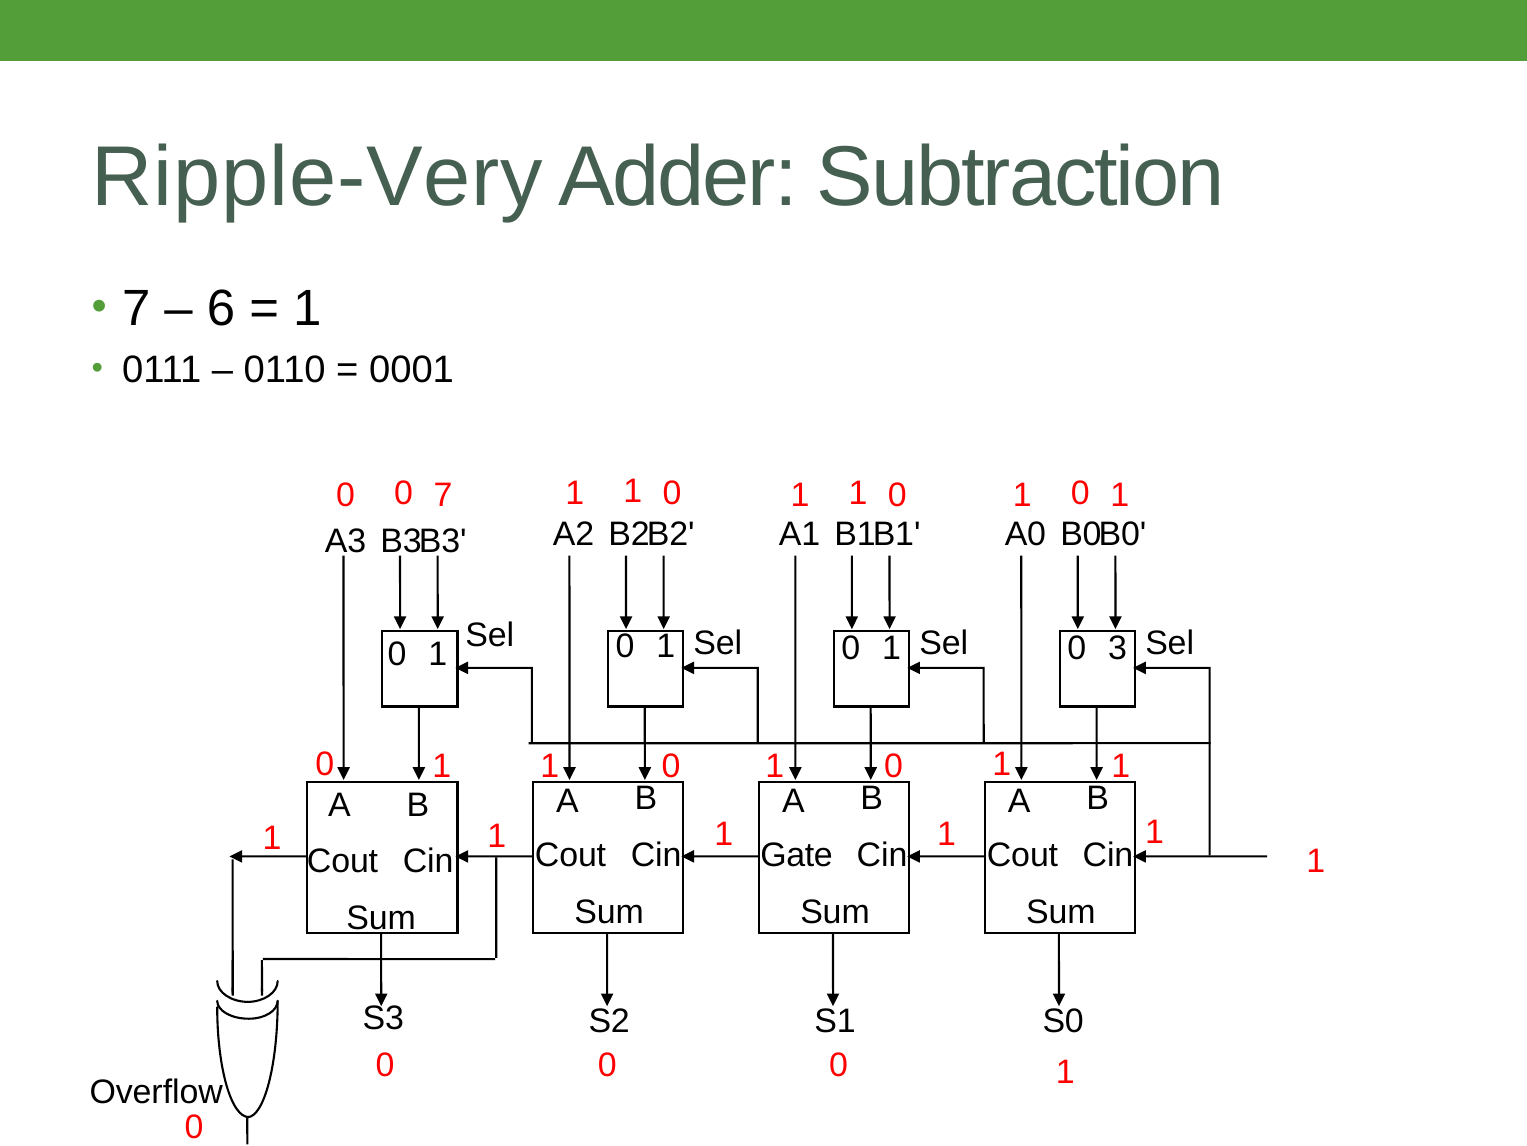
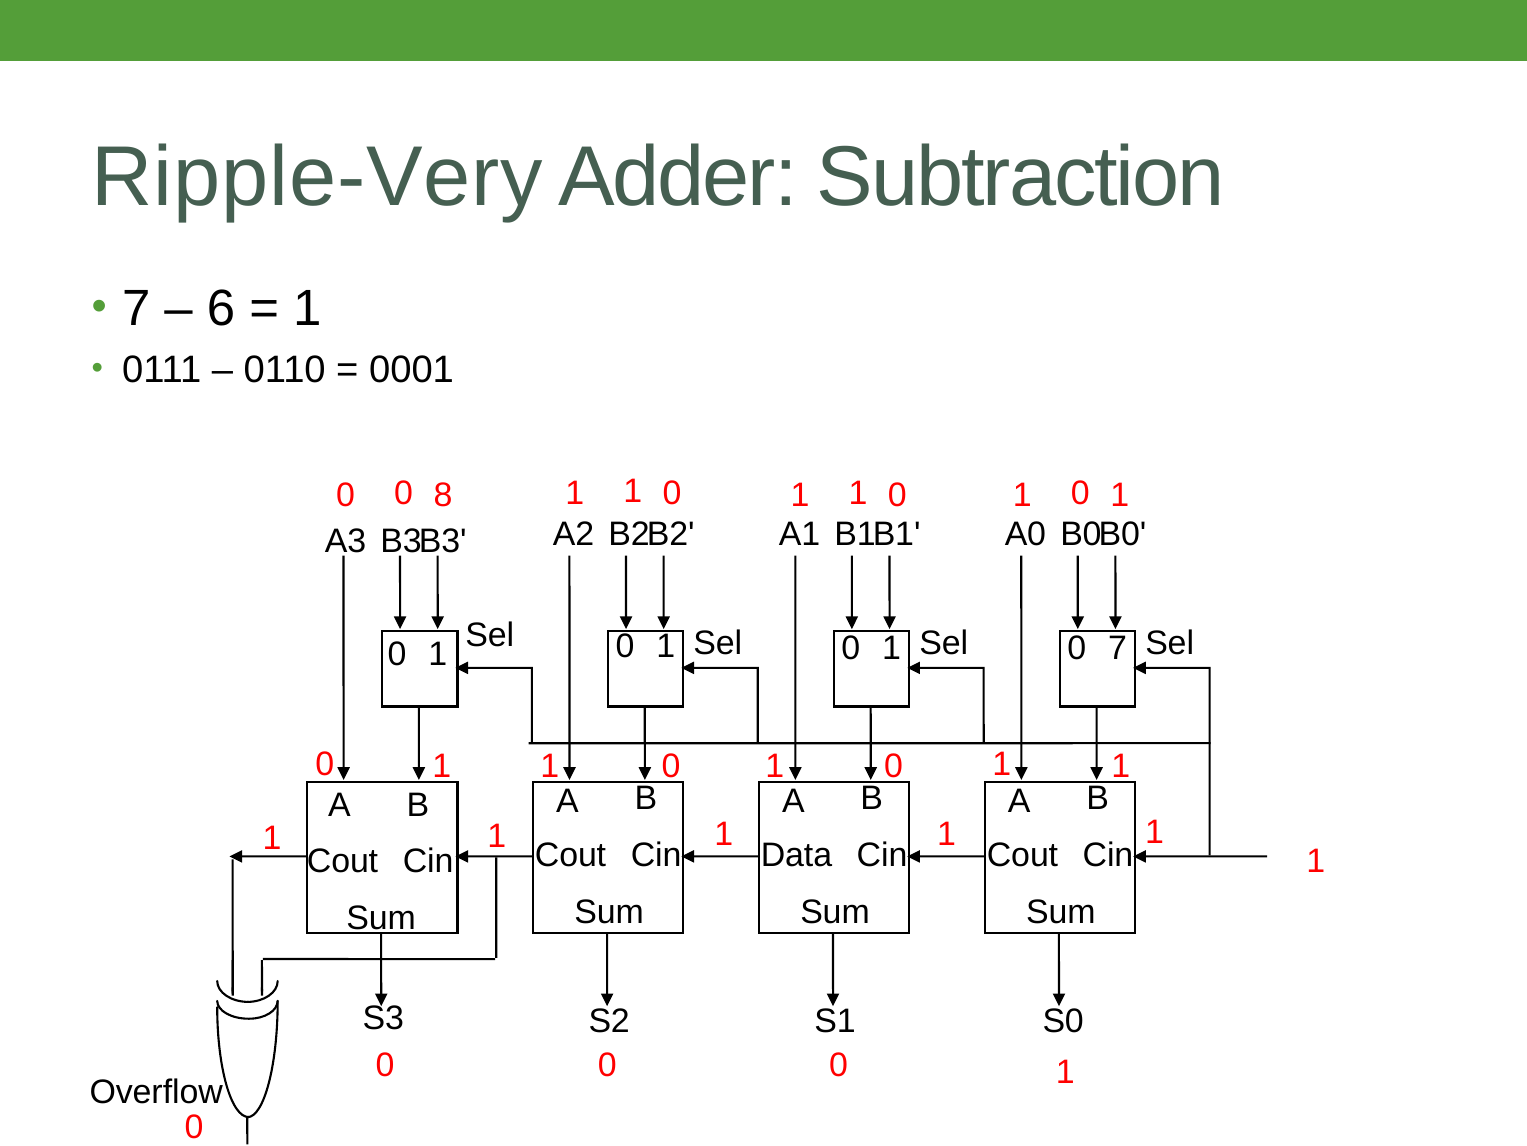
0 7: 7 -> 8 (443, 495)
0 3: 3 -> 7 (1118, 648)
Gate: Gate -> Data (796, 855)
